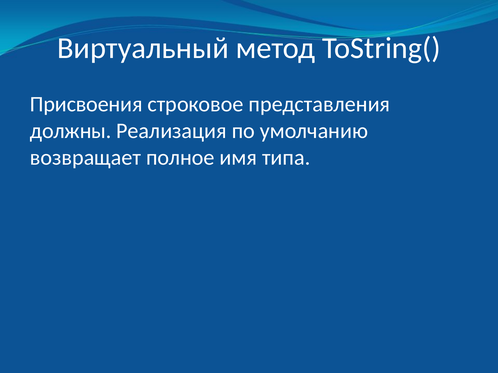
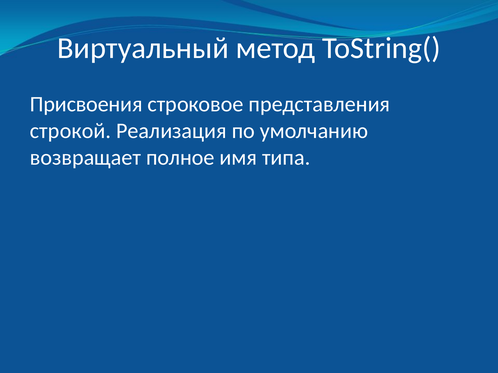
должны: должны -> строкой (71, 131)
